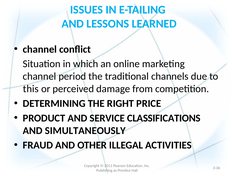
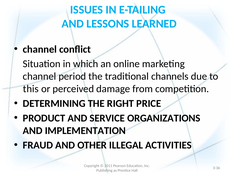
CLASSIFICATIONS: CLASSIFICATIONS -> ORGANIZATIONS (164, 118)
SIMULTANEOUSLY: SIMULTANEOUSLY -> IMPLEMENTATION (85, 130)
